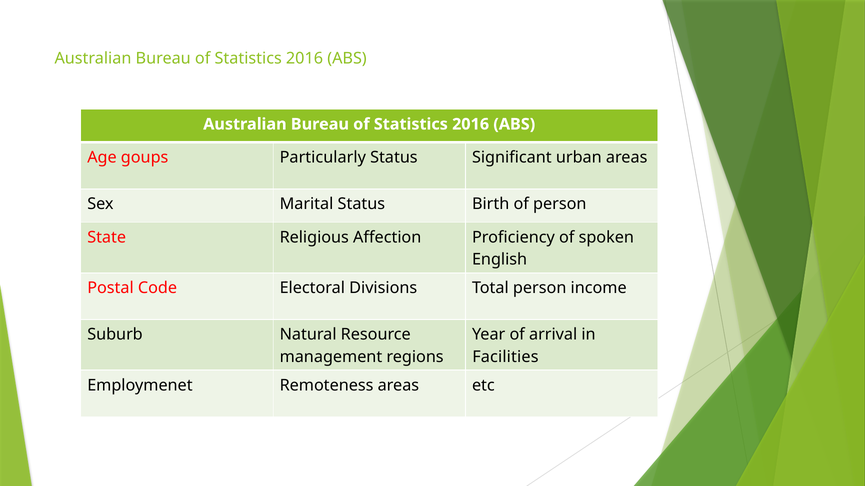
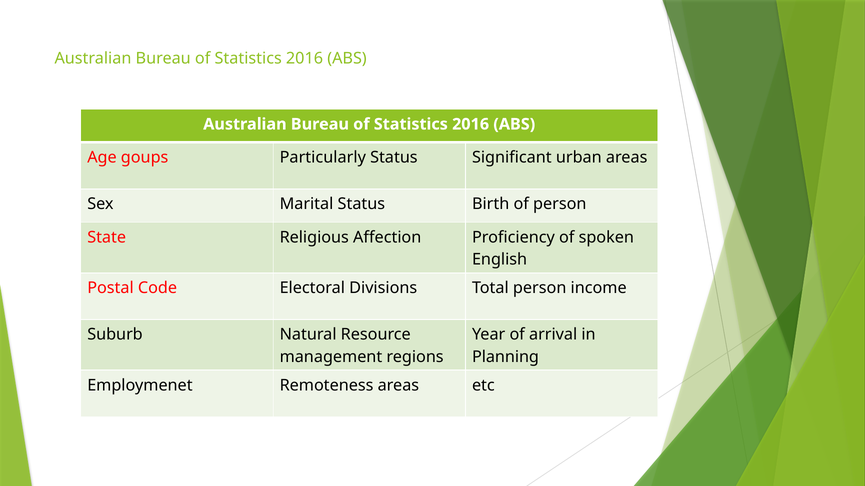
Facilities: Facilities -> Planning (505, 357)
